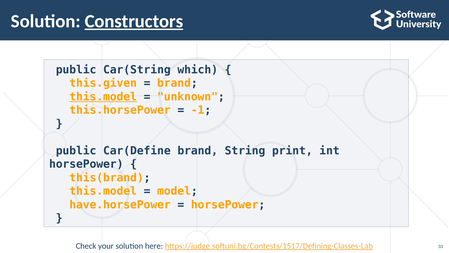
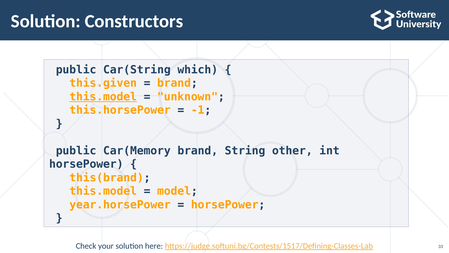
Constructors underline: present -> none (134, 21)
Car(Define: Car(Define -> Car(Memory (137, 150)
print: print -> other (292, 150)
have.horsePower: have.horsePower -> year.horsePower (120, 204)
